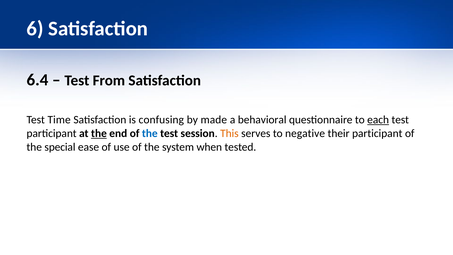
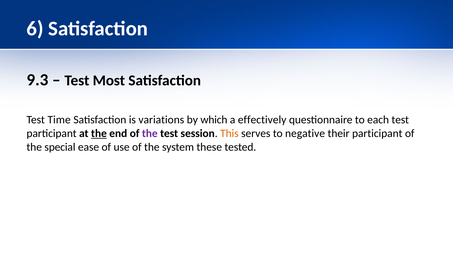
6.4: 6.4 -> 9.3 (37, 80)
From: From -> Most (109, 80)
confusing: confusing -> variations (161, 120)
made: made -> which (214, 120)
behavioral: behavioral -> effectively (262, 120)
each underline: present -> none (378, 120)
the colour: blue -> purple (150, 133)
when: when -> these (209, 147)
